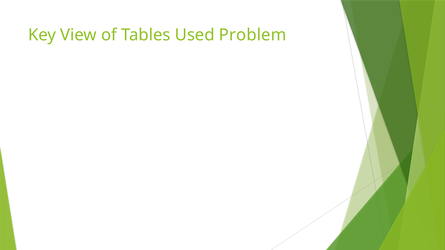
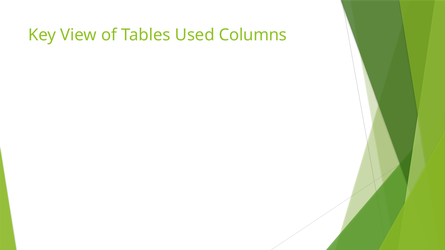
Problem: Problem -> Columns (253, 35)
